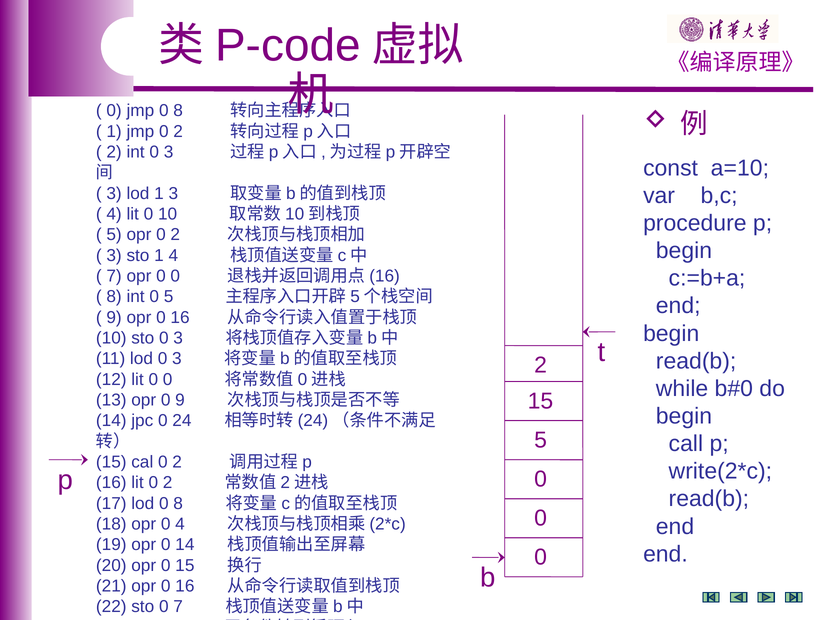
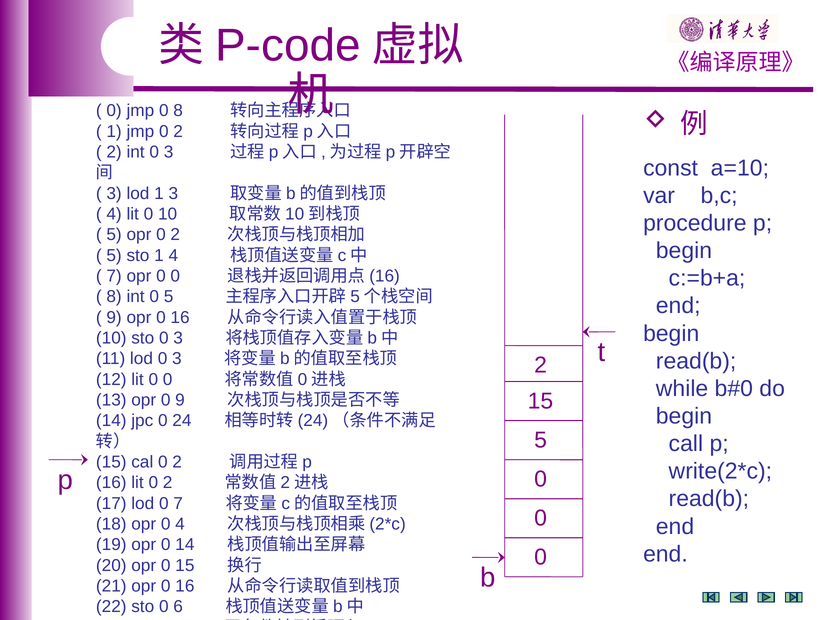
3: 3 -> 5 (114, 256)
lod 0 8: 8 -> 7 (178, 504)
0 7: 7 -> 6 (178, 607)
